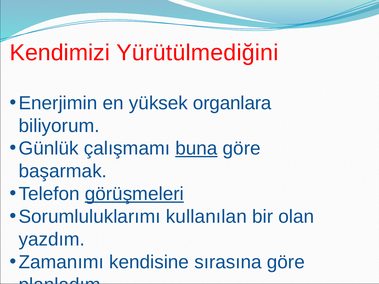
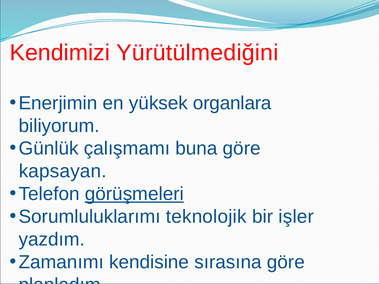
buna underline: present -> none (196, 149)
başarmak: başarmak -> kapsayan (63, 171)
kullanılan: kullanılan -> teknolojik (206, 217)
olan: olan -> işler (296, 217)
